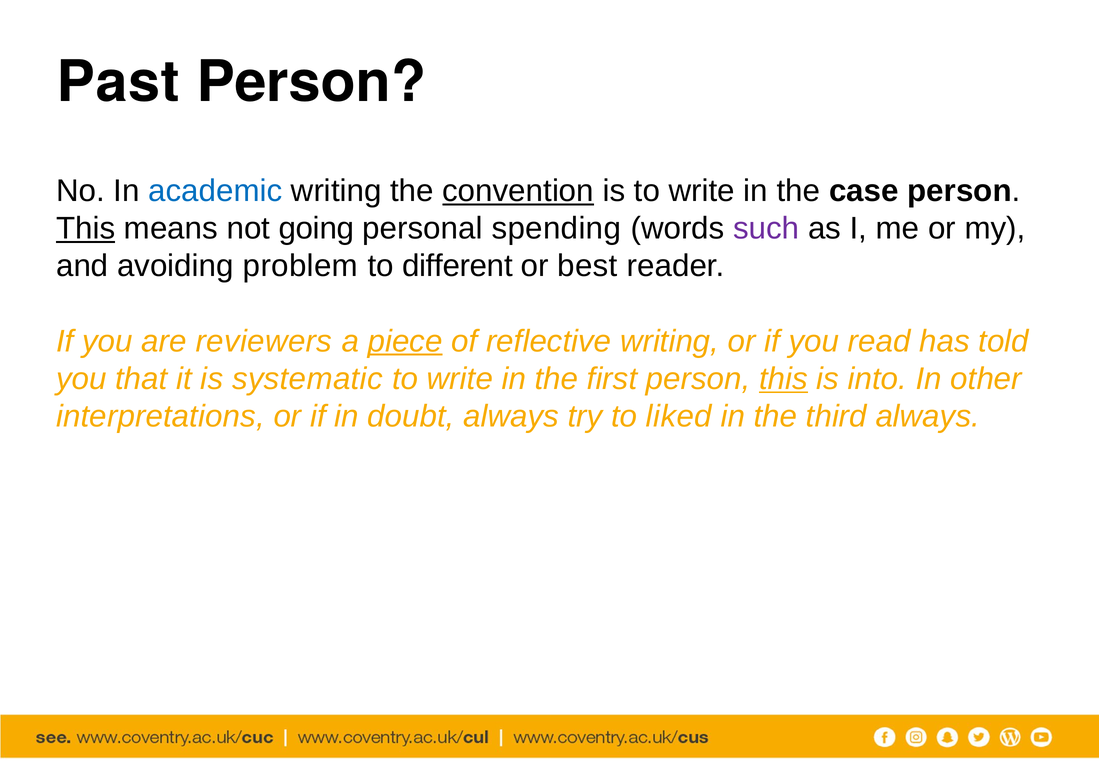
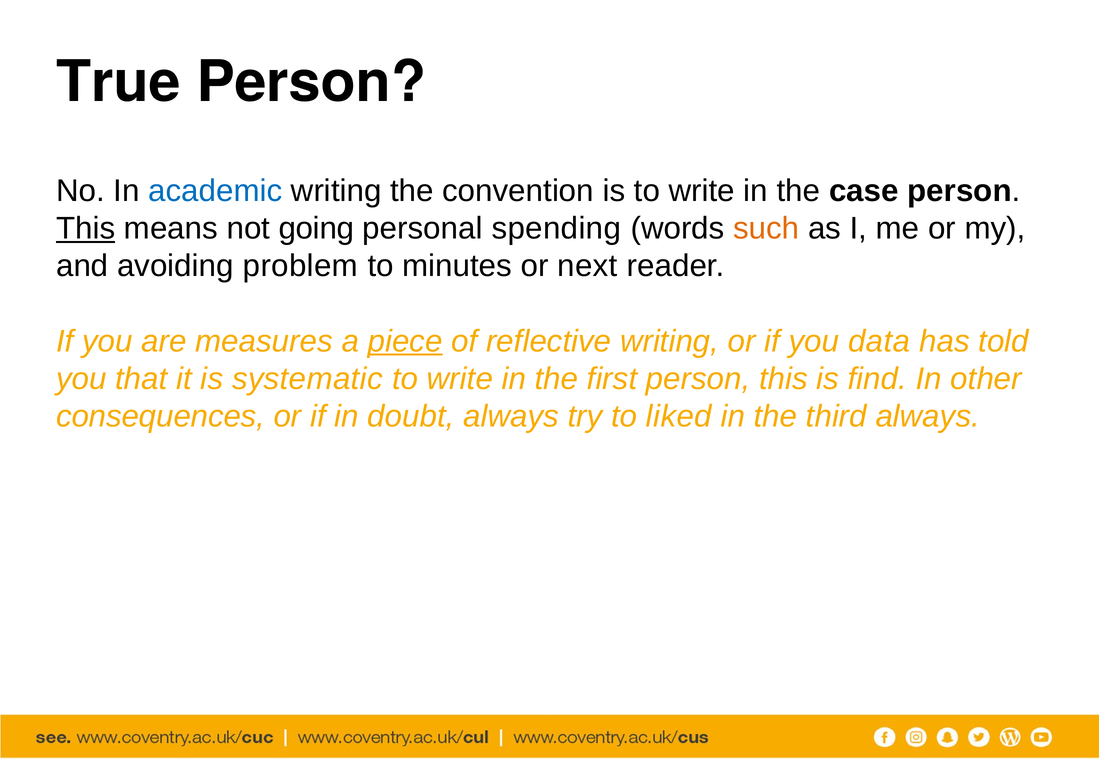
Past: Past -> True (118, 83)
convention underline: present -> none (518, 191)
such colour: purple -> orange (766, 229)
different: different -> minutes (457, 266)
best: best -> next (588, 266)
reviewers: reviewers -> measures (264, 341)
read: read -> data (879, 341)
this underline: present -> none (783, 379)
into: into -> find (877, 379)
interpretations: interpretations -> consequences (161, 416)
